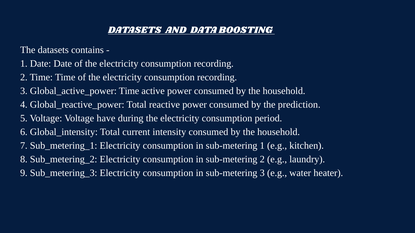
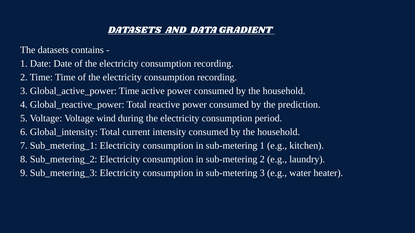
BOOSTING: BOOSTING -> GRADIENT (246, 30)
have: have -> wind (106, 119)
